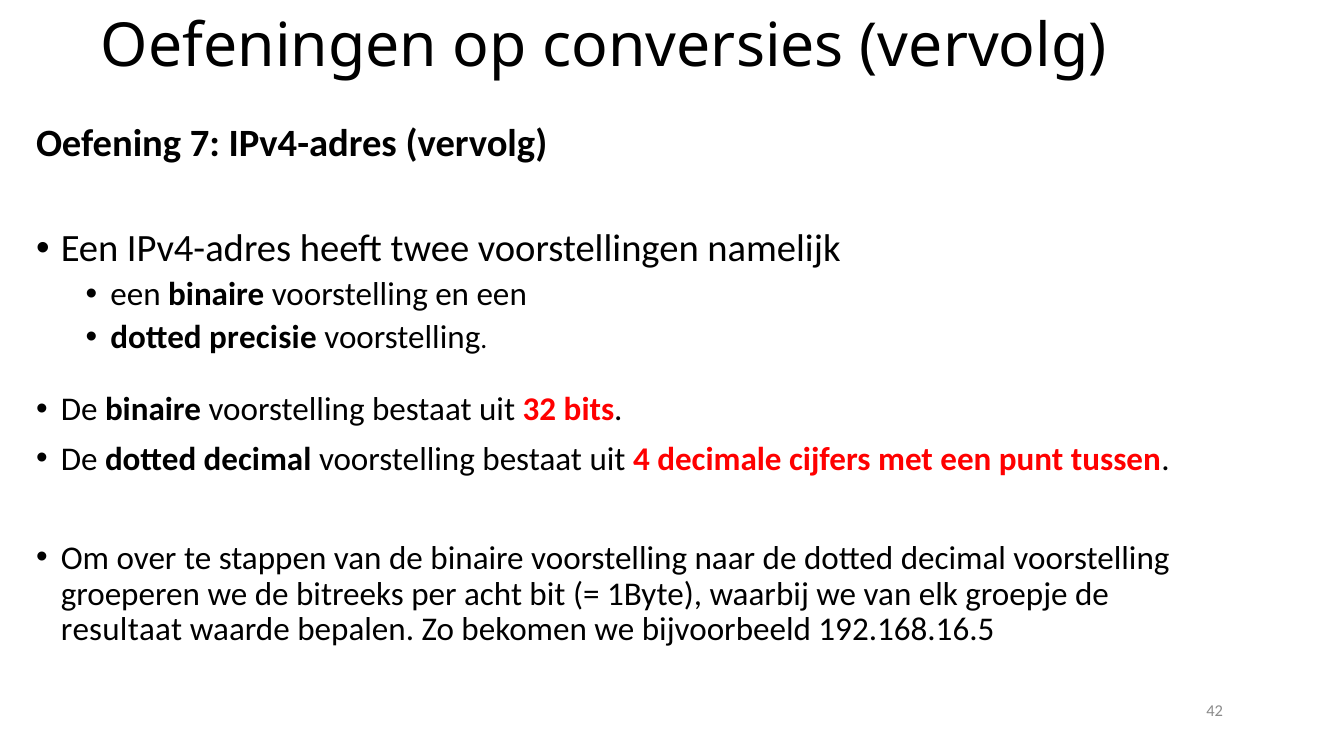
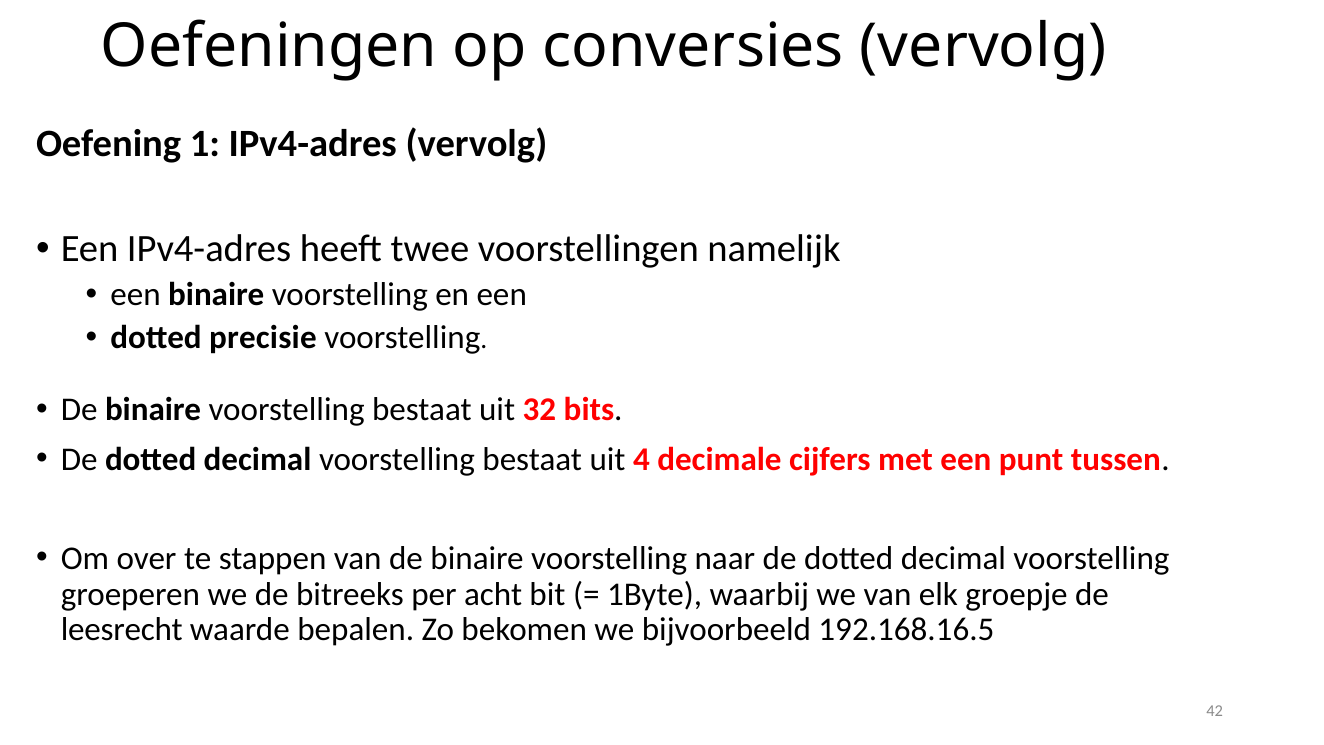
7: 7 -> 1 (205, 144)
resultaat: resultaat -> leesrecht (122, 630)
